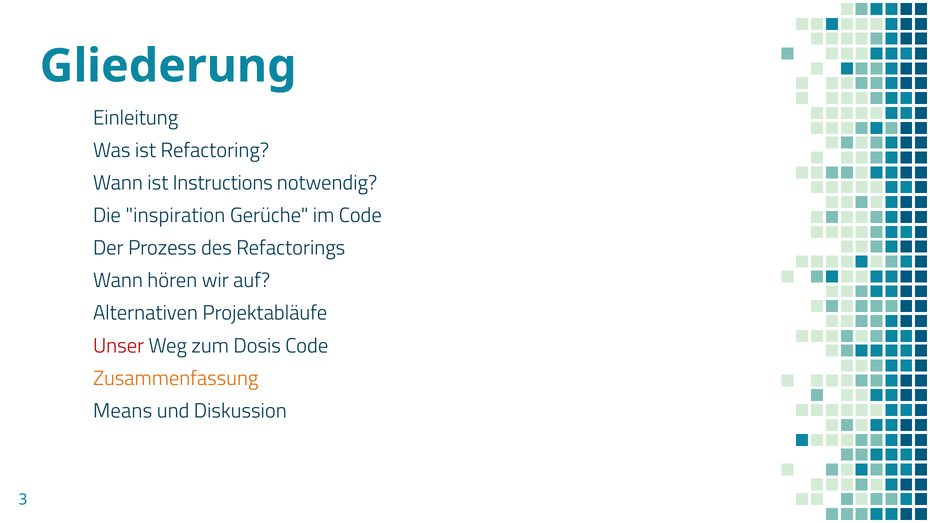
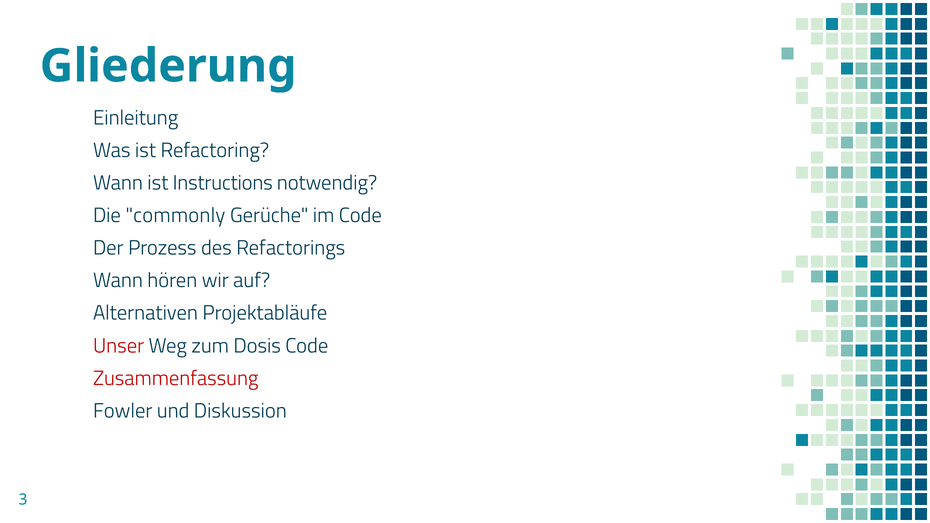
inspiration: inspiration -> commonly (175, 216)
Zusammenfassung colour: orange -> red (176, 378)
Means: Means -> Fowler (123, 411)
